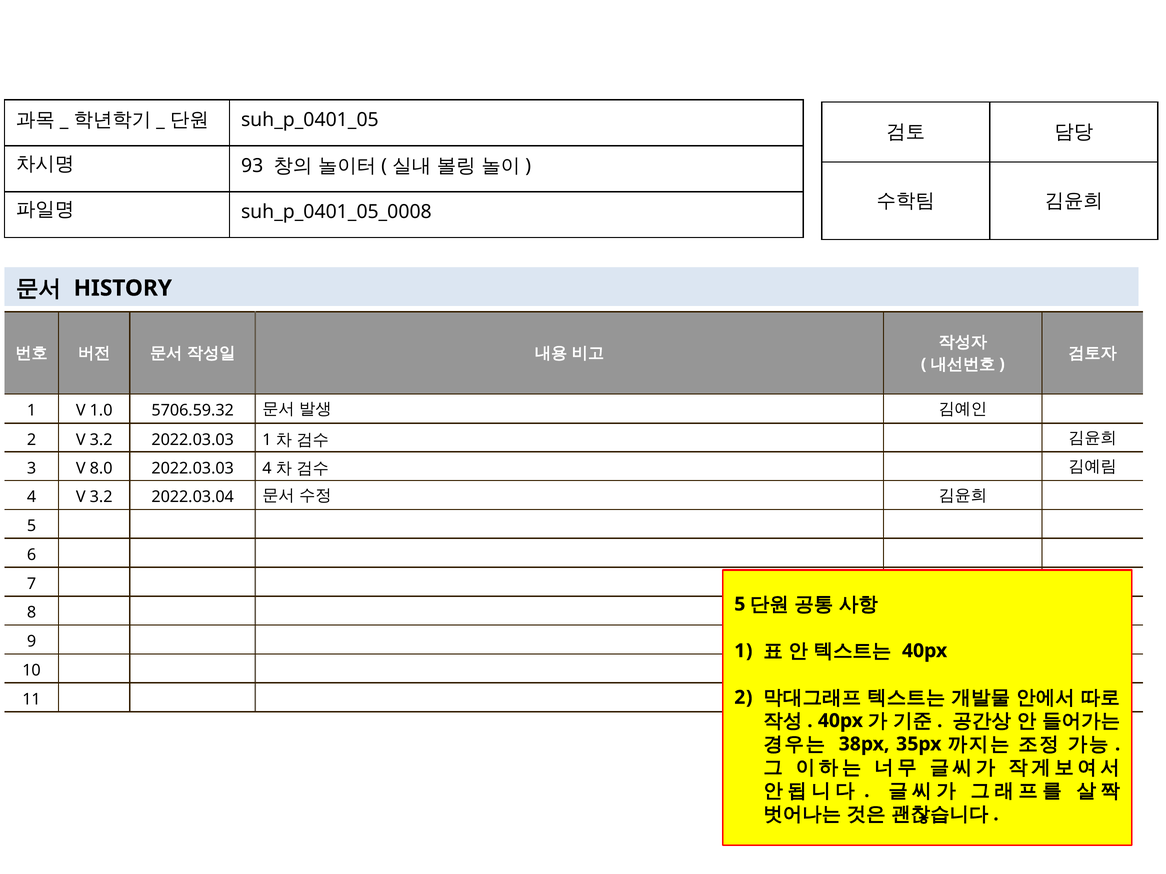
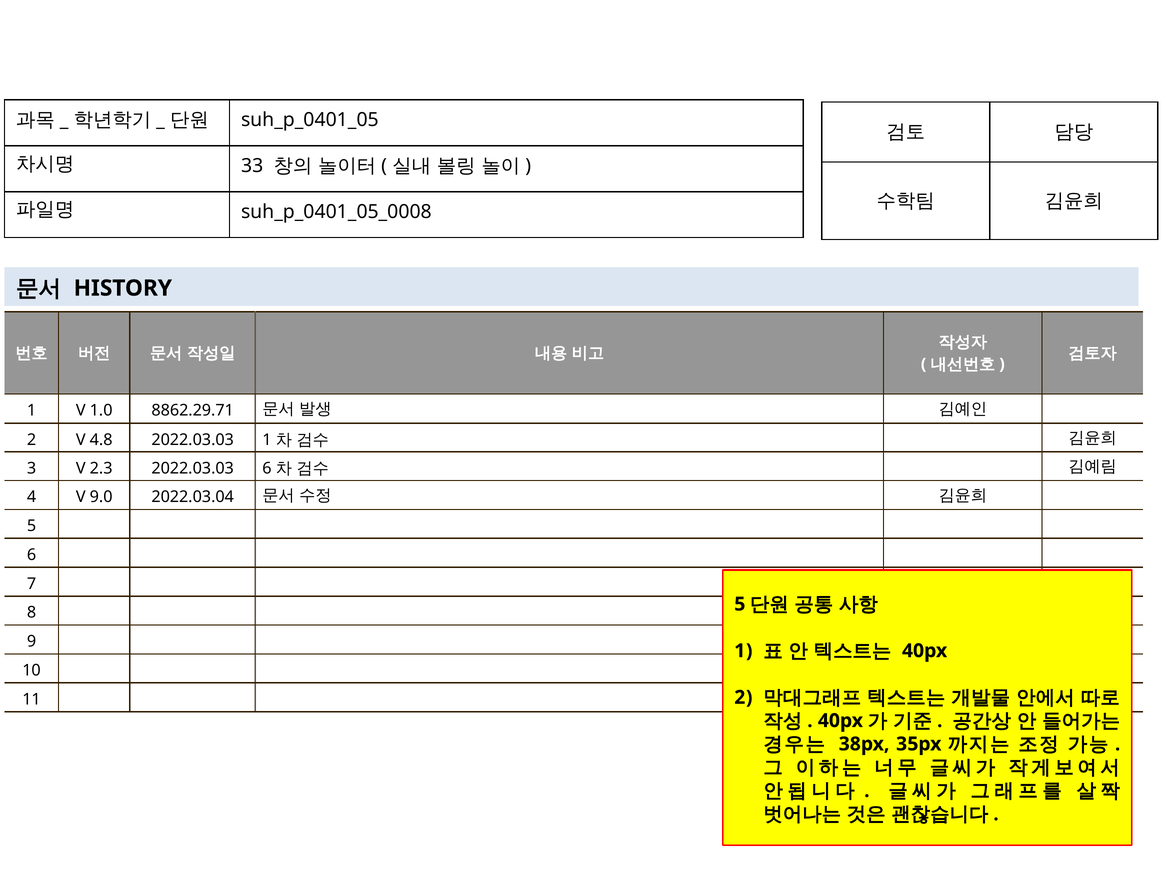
93: 93 -> 33 (252, 166)
5706.59.32: 5706.59.32 -> 8862.29.71 (193, 411)
2 V 3.2: 3.2 -> 4.8 (101, 440)
8.0: 8.0 -> 2.3 (101, 469)
2022.03.03 4: 4 -> 6 (267, 469)
4 V 3.2: 3.2 -> 9.0 (101, 497)
